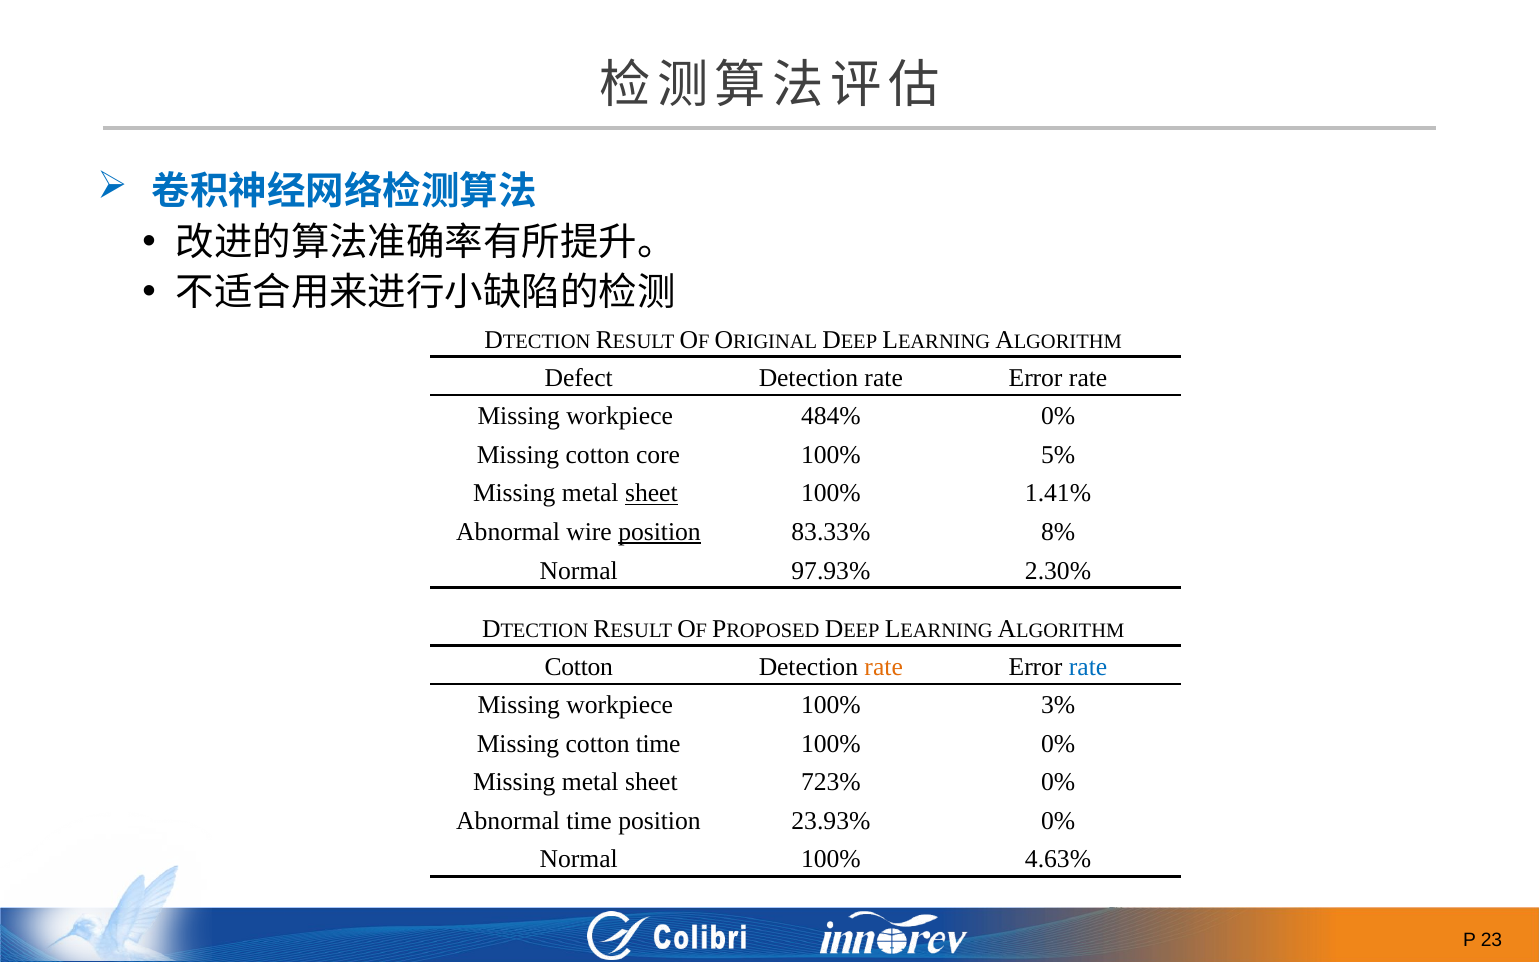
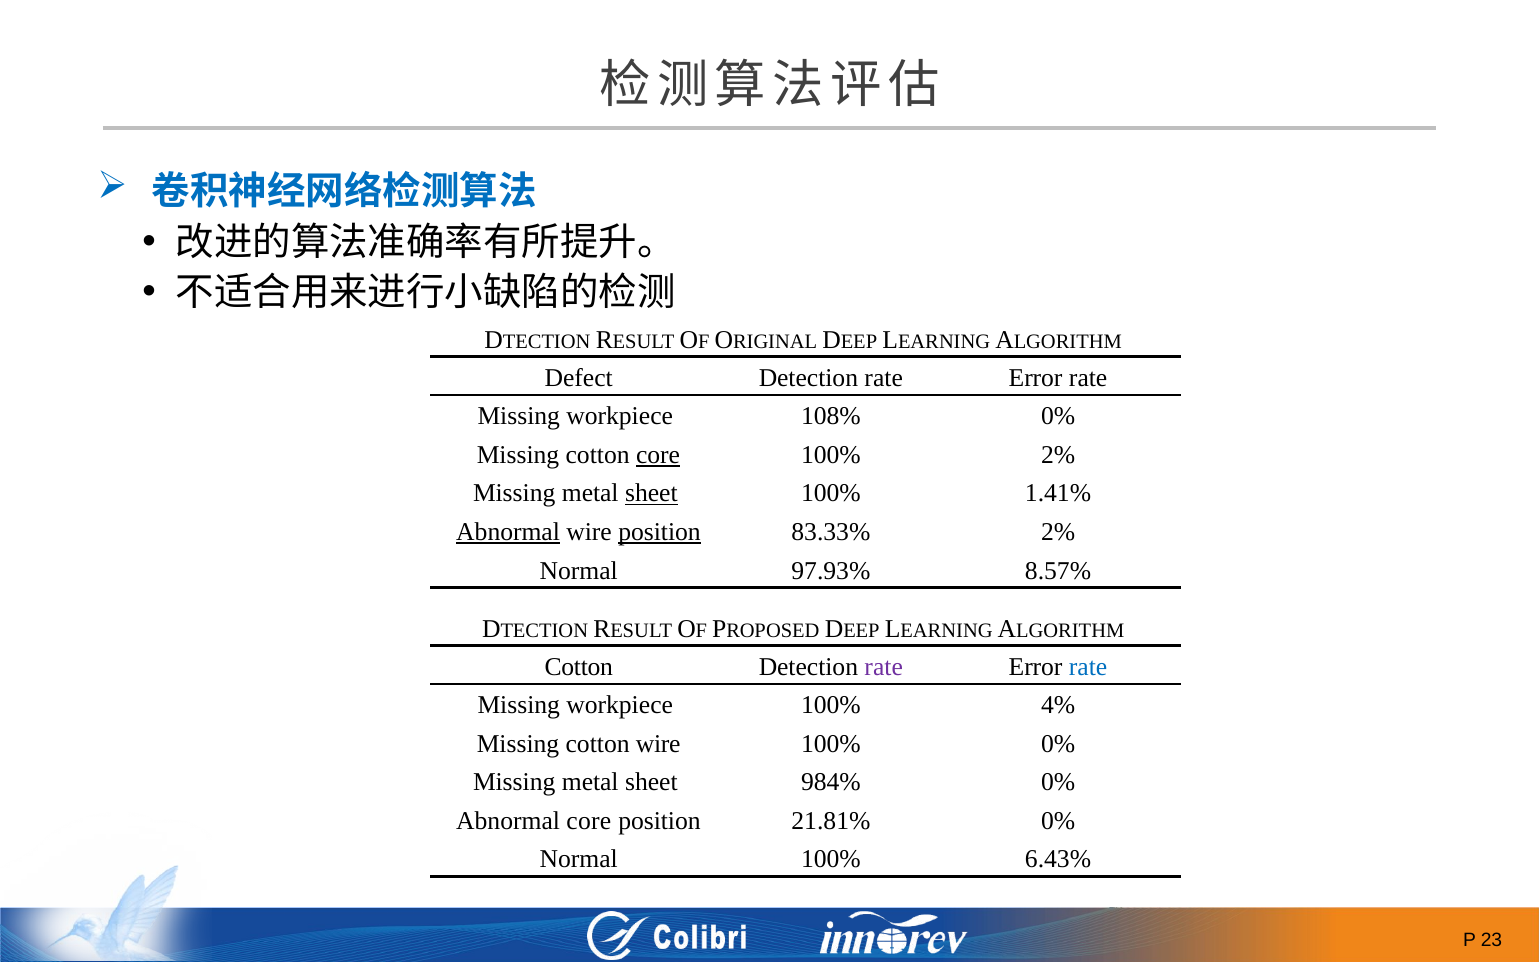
484%: 484% -> 108% (831, 416)
core underline: none -> present (658, 455)
100% 5%: 5% -> 2% (1058, 455)
Abnormal underline: none -> present (508, 532)
83.33% 8%: 8% -> 2% (1058, 532)
2.30%: 2.30% -> 8.57% (1058, 571)
rate colour: orange -> purple (884, 667)
3%: 3% -> 4% (1058, 705)
cotton time: time -> wire (658, 744)
723%: 723% -> 984% (831, 782)
Abnormal time: time -> core (589, 821)
23.93%: 23.93% -> 21.81% (831, 821)
4.63%: 4.63% -> 6.43% (1058, 859)
